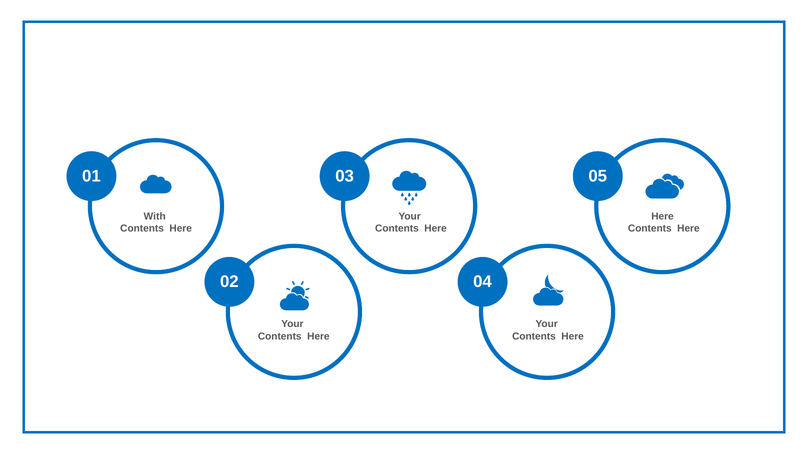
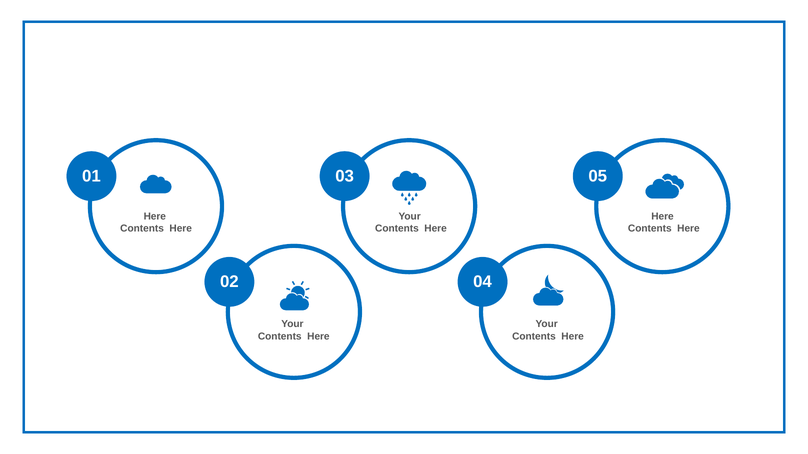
With: With -> Here (155, 217)
